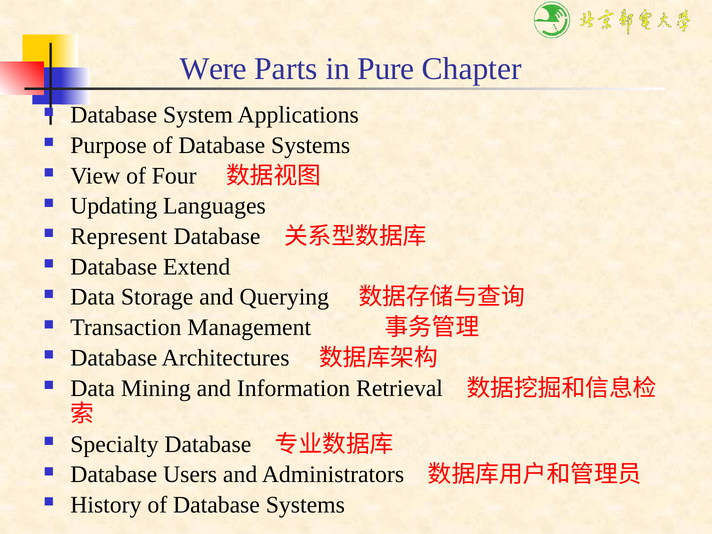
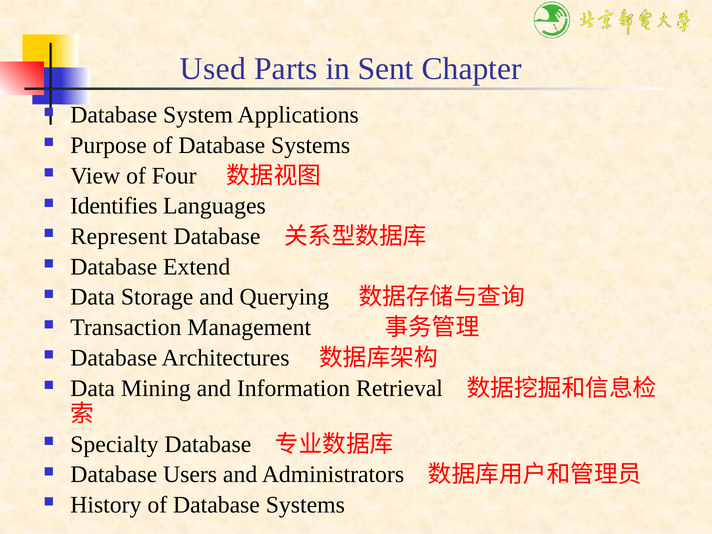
Were: Were -> Used (213, 69)
Pure: Pure -> Sent (386, 69)
Updating: Updating -> Identifies (114, 206)
